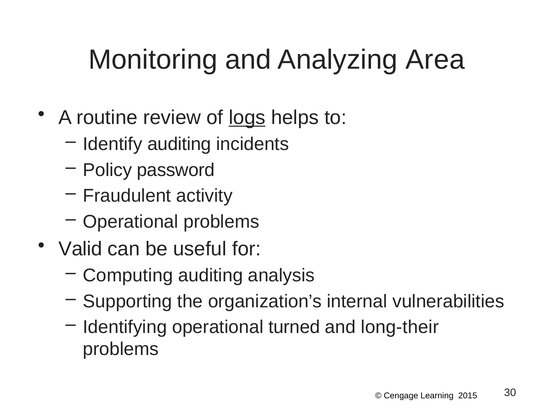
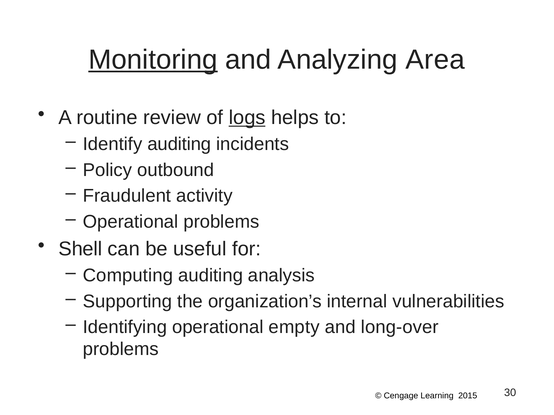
Monitoring underline: none -> present (153, 60)
password: password -> outbound (176, 170)
Valid: Valid -> Shell (80, 249)
turned: turned -> empty (294, 327)
long-their: long-their -> long-over (400, 327)
